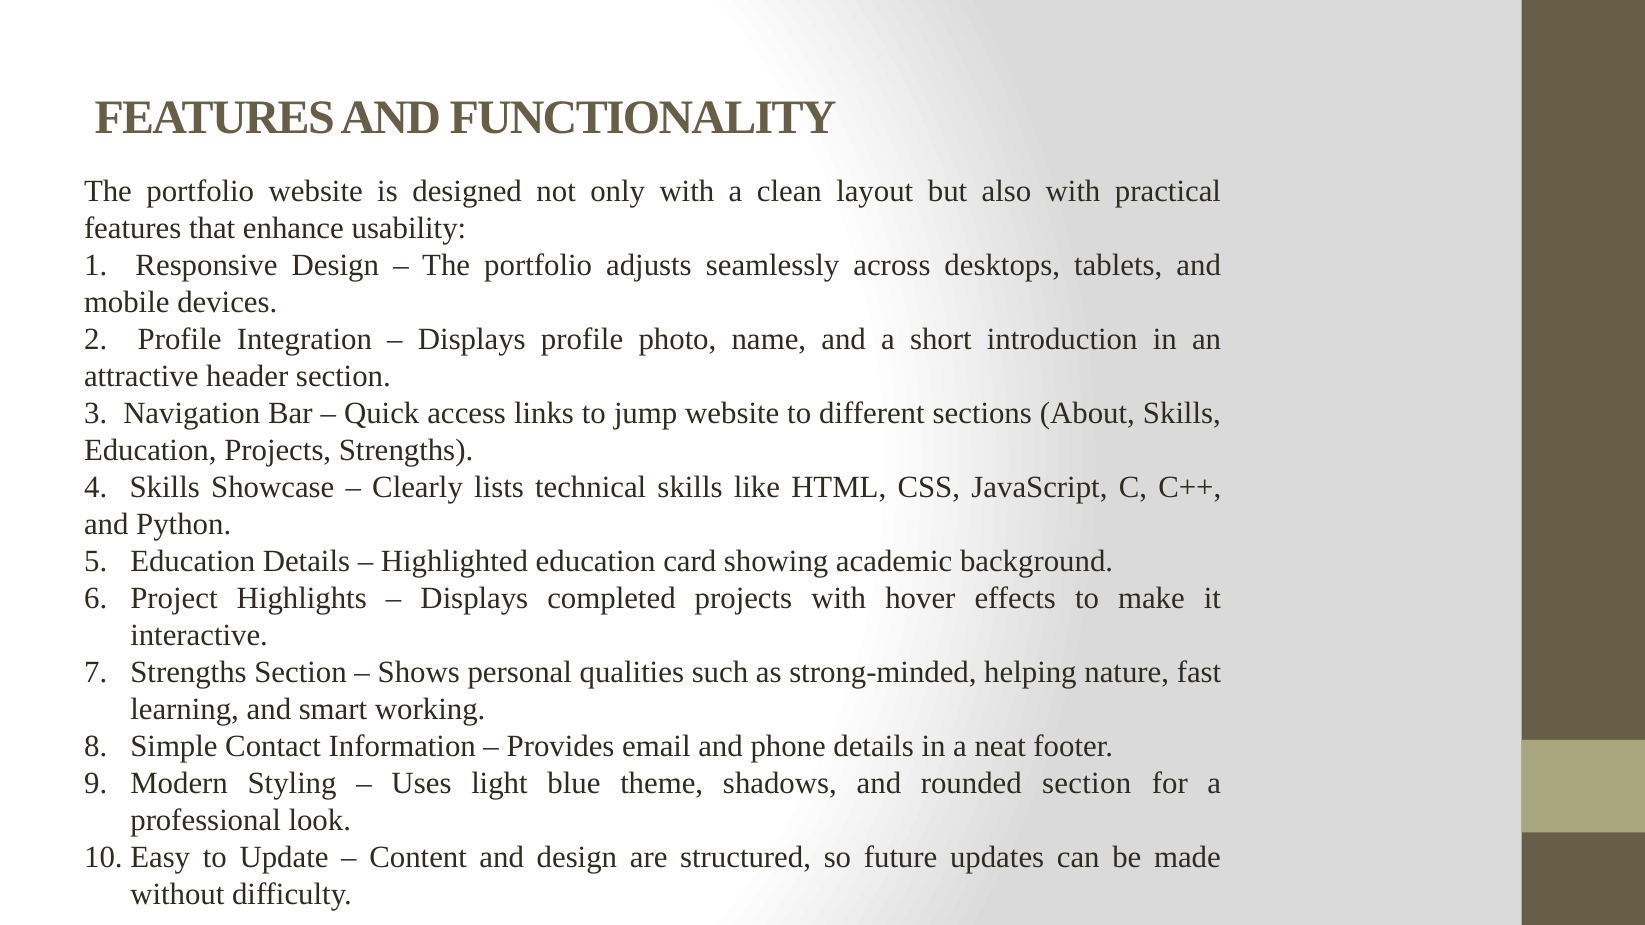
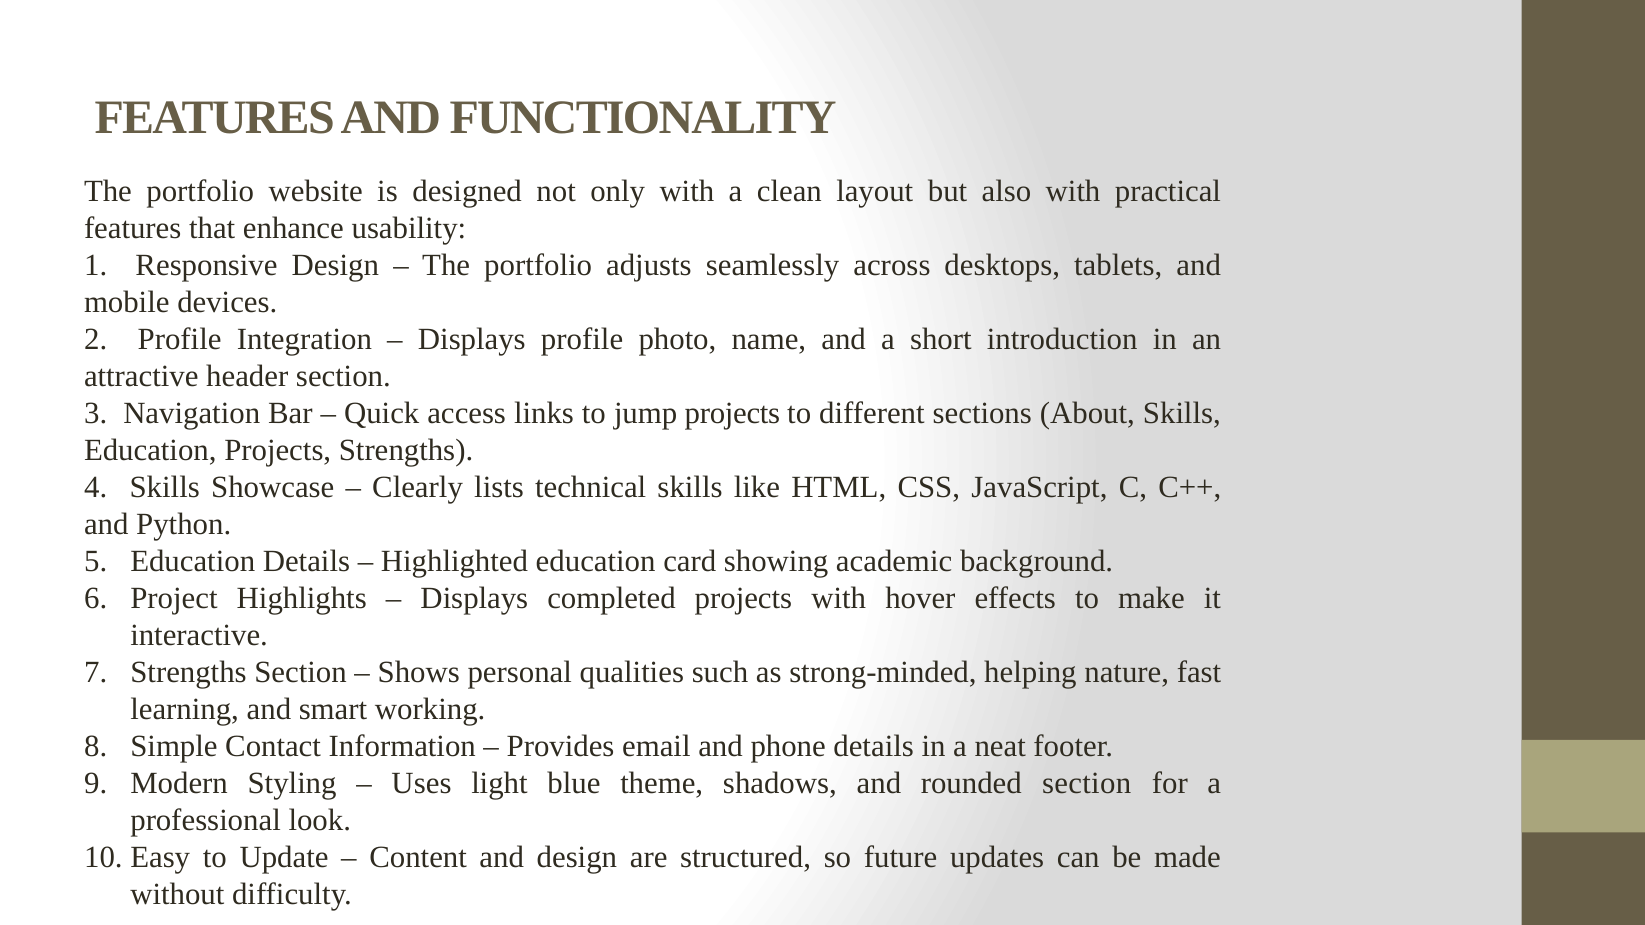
jump website: website -> projects (732, 413)
